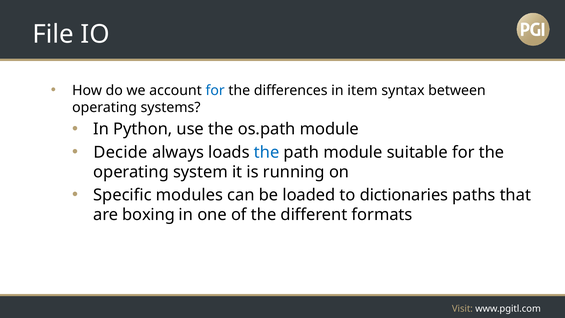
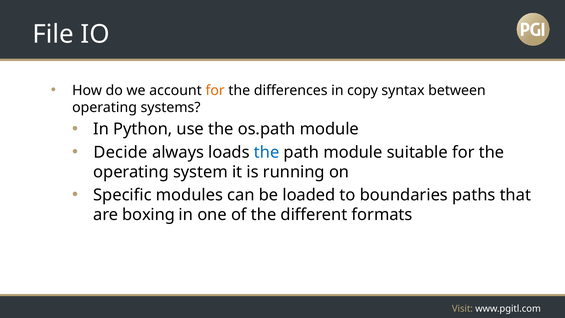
for colour: blue -> orange (215, 90)
item: item -> copy (363, 90)
dictionaries: dictionaries -> boundaries (404, 195)
